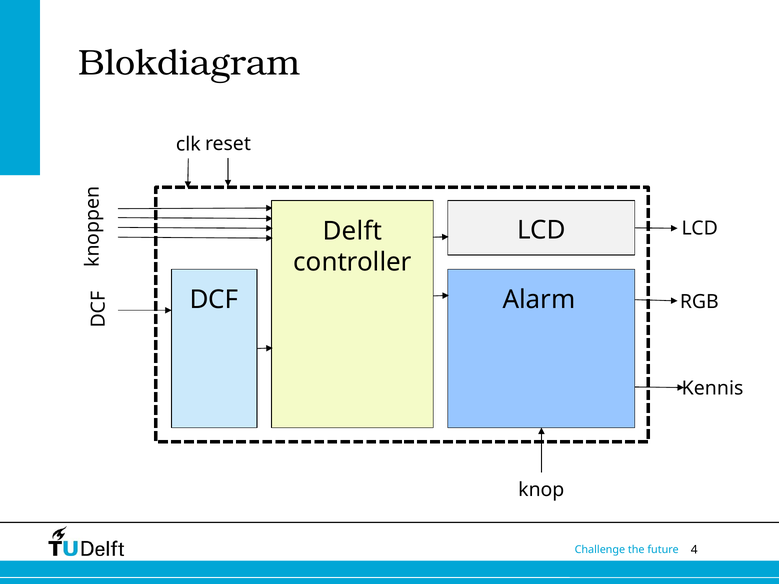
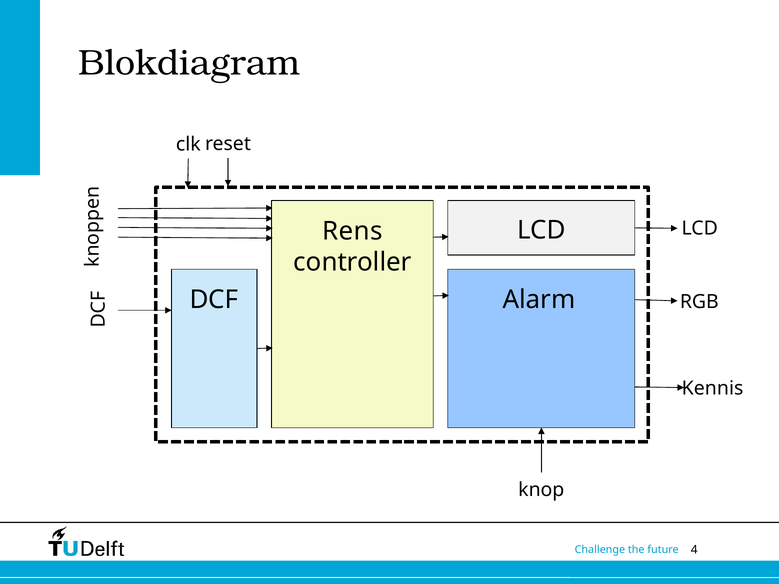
Delft: Delft -> Rens (352, 231)
